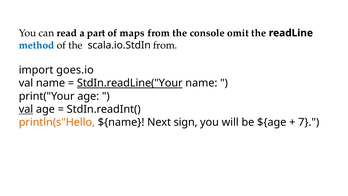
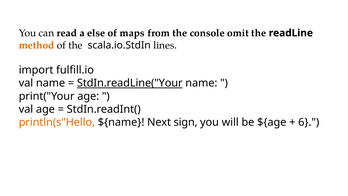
part: part -> else (96, 33)
method colour: blue -> orange (37, 45)
scala.io.StdIn from: from -> lines (165, 45)
goes.io: goes.io -> fulfill.io (75, 70)
val underline: present -> none (26, 109)
7: 7 -> 6 (309, 122)
